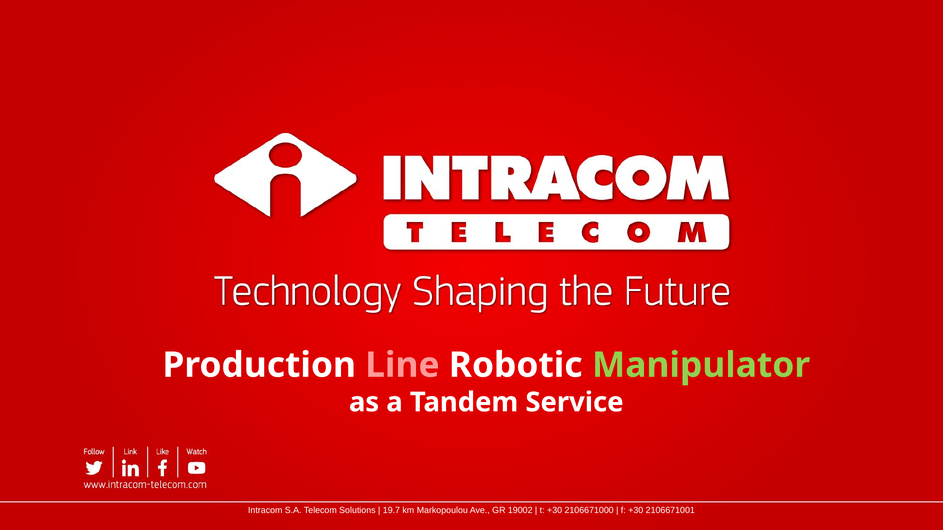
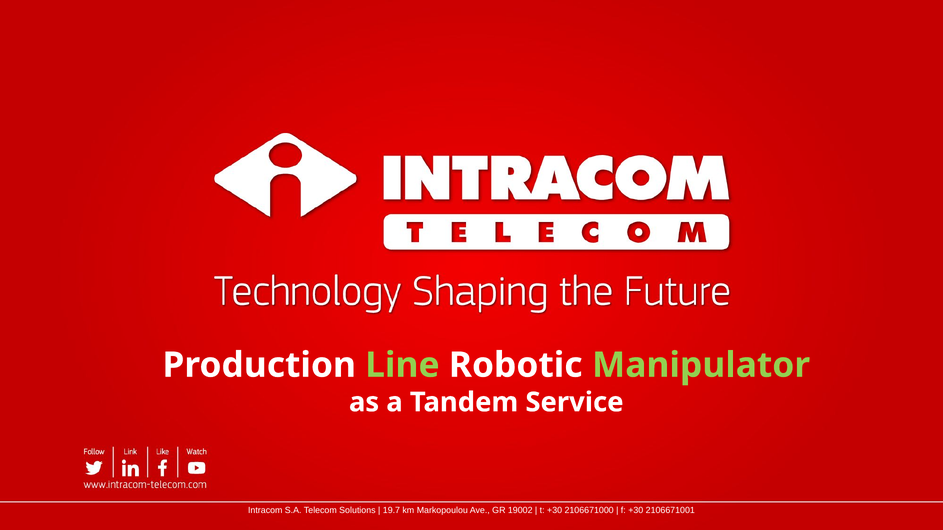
Line colour: pink -> light green (402, 365)
